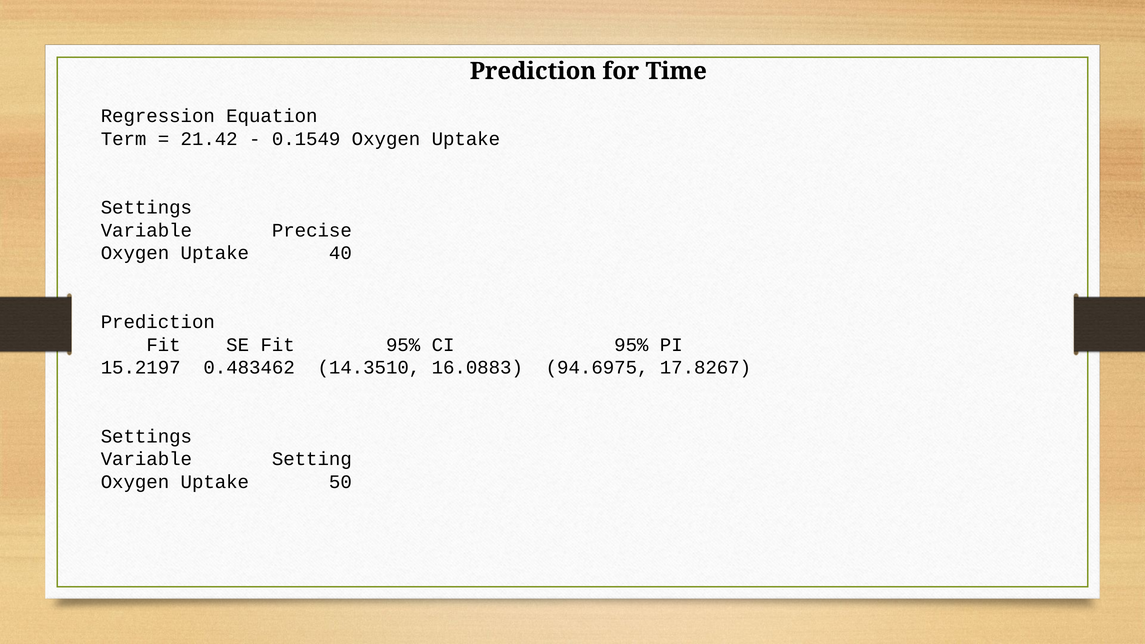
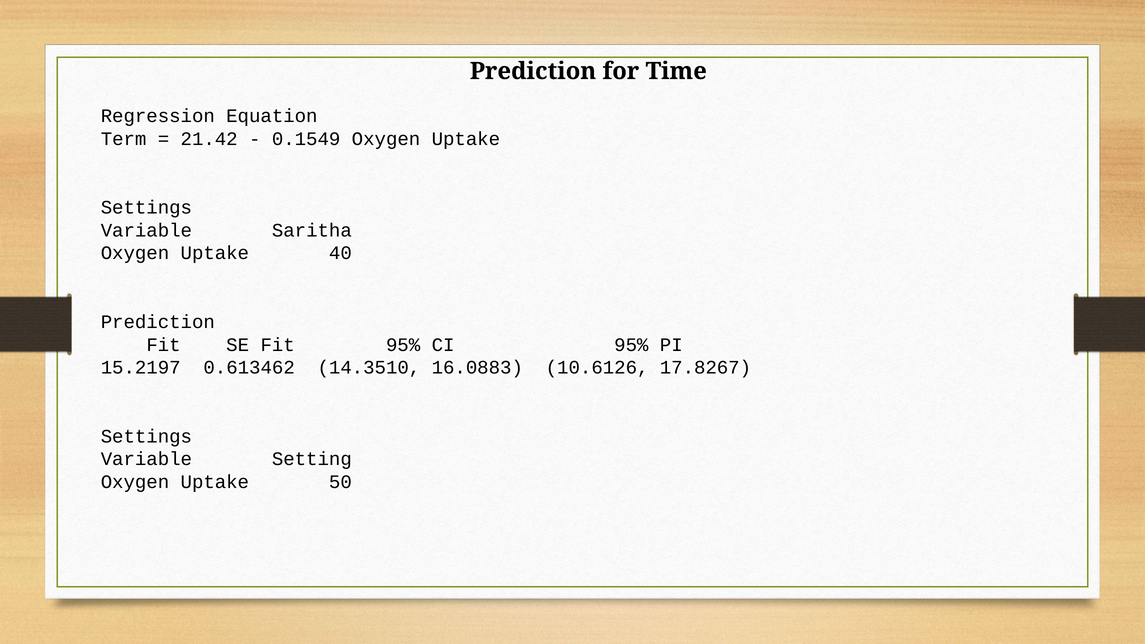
Precise: Precise -> Saritha (312, 230)
0.483462: 0.483462 -> 0.613462 (249, 368)
94.6975: 94.6975 -> 10.6126 (597, 368)
